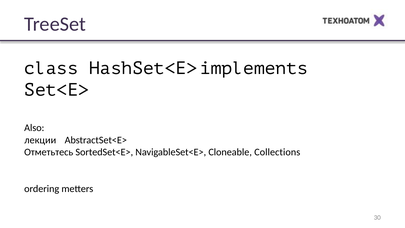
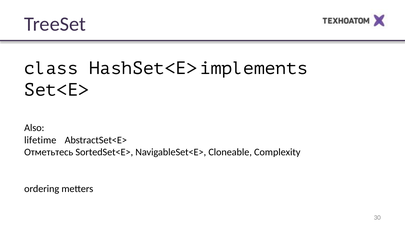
лекции: лекции -> lifetime (40, 140)
Collections: Collections -> Complexity (277, 152)
